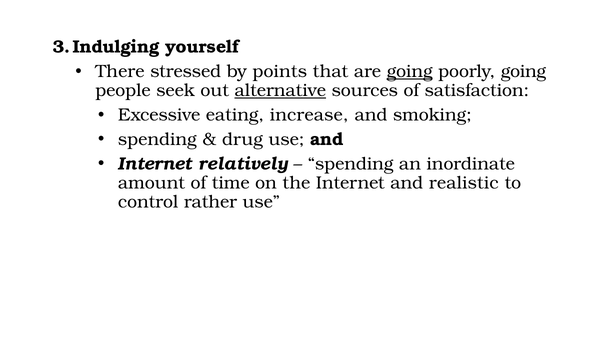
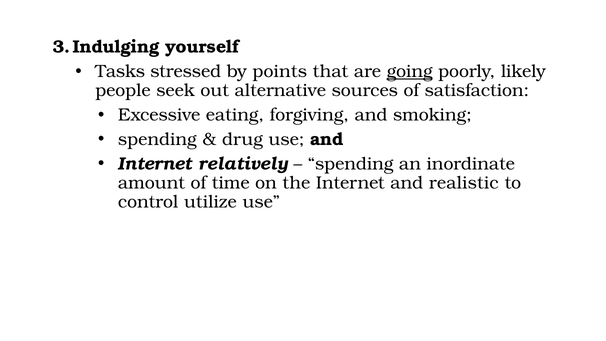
There: There -> Tasks (120, 71)
poorly going: going -> likely (523, 71)
alternative underline: present -> none (280, 90)
increase: increase -> forgiving (309, 115)
rather: rather -> utilize (210, 202)
